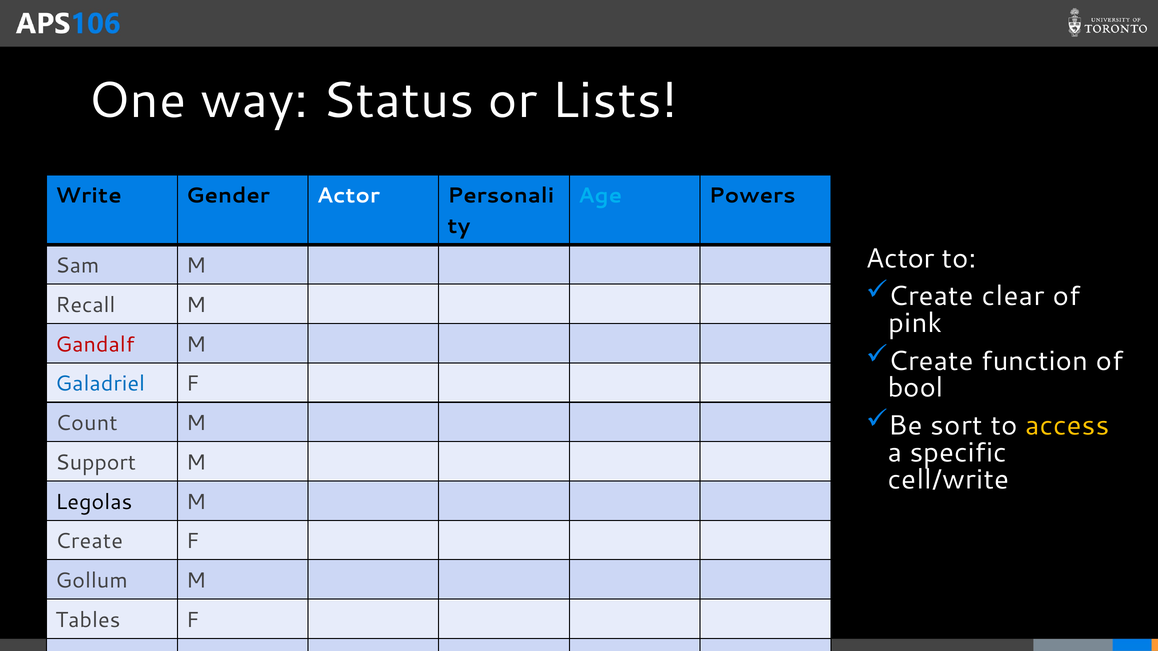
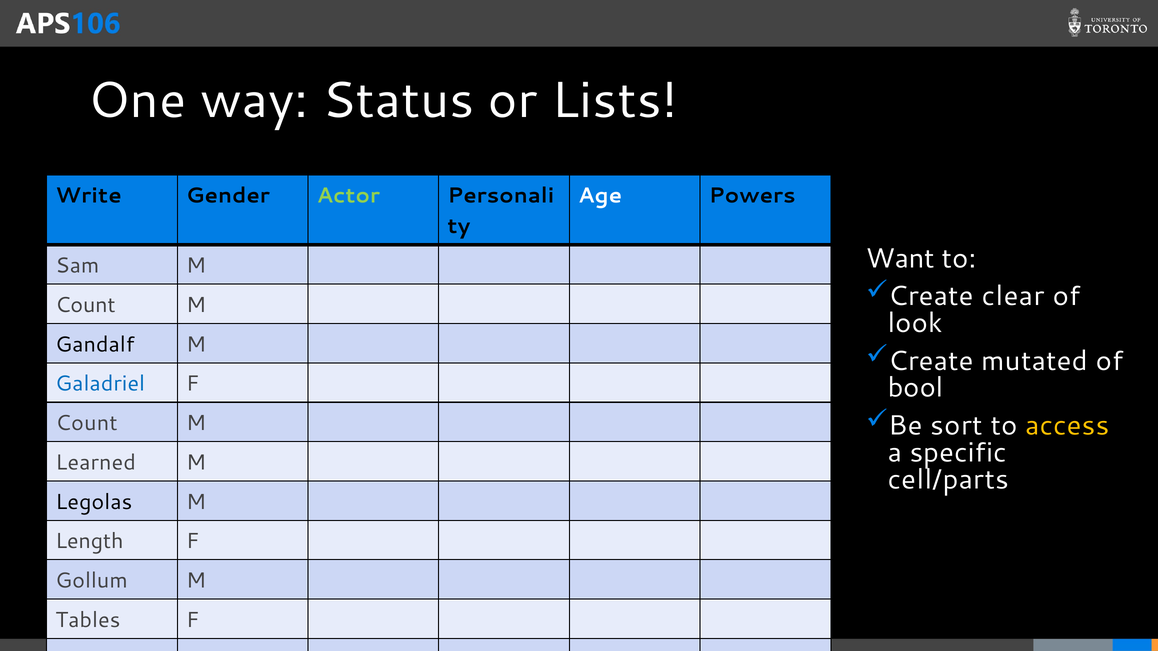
Actor colour: white -> light green (348, 196)
Age colour: light blue -> white (600, 196)
Actor: Actor -> Want (900, 259)
Recall: Recall -> Count (85, 305)
pink: pink -> look (915, 323)
Gandalf colour: red -> black (95, 345)
function: function -> mutated (1035, 361)
Support: Support -> Learned (96, 463)
cell/write: cell/write -> cell/parts (948, 480)
Create: Create -> Length (89, 542)
